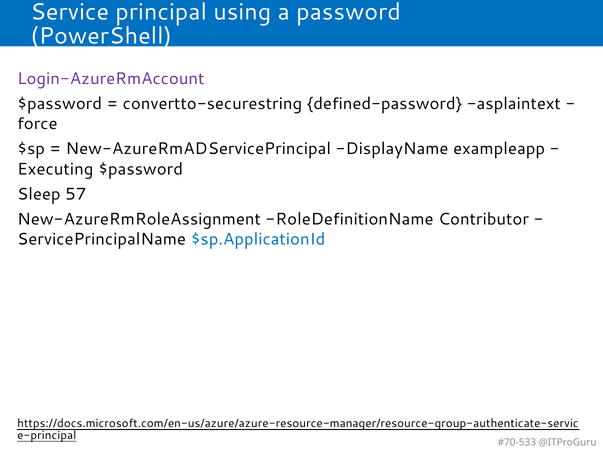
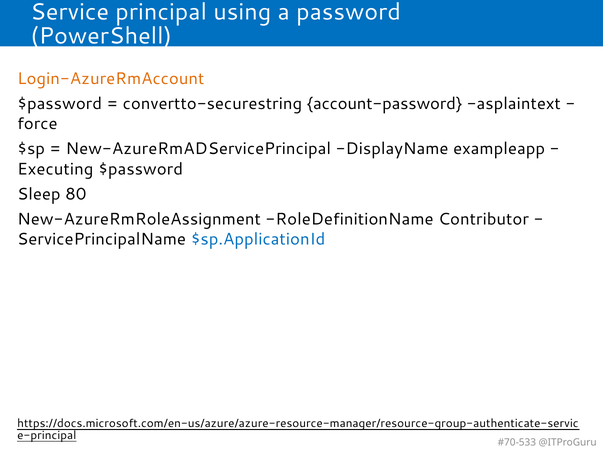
Login-AzureRmAccount colour: purple -> orange (111, 79)
defined-password: defined-password -> account-password (385, 104)
57: 57 -> 80 (76, 194)
